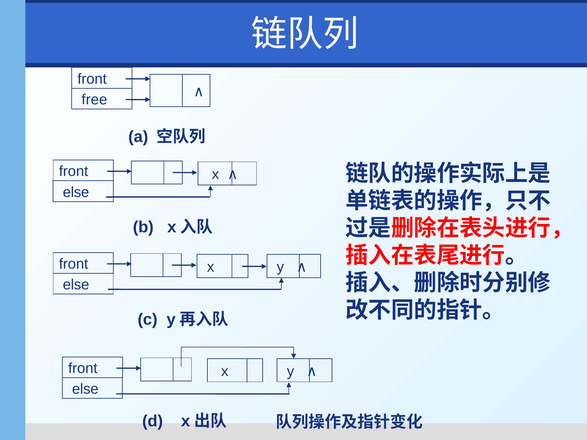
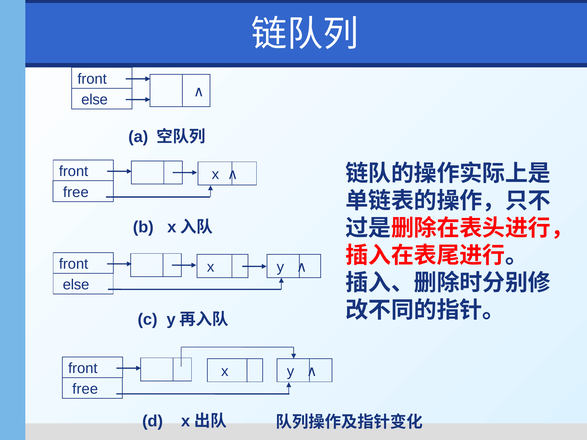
free: free -> else (95, 100)
else: else -> free (76, 192)
else: else -> free (85, 389)
